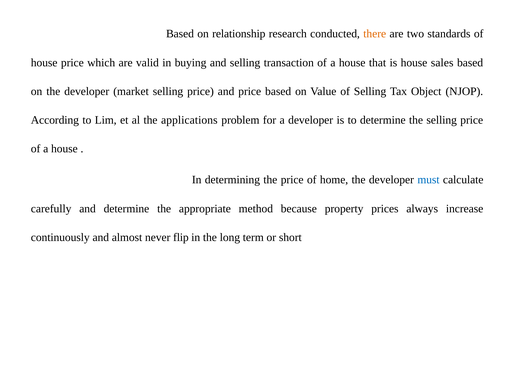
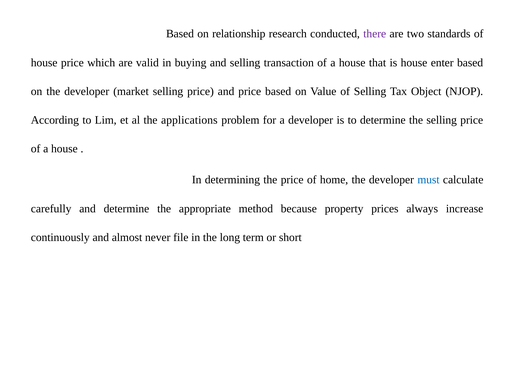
there colour: orange -> purple (375, 34)
sales: sales -> enter (442, 63)
flip: flip -> file (181, 238)
